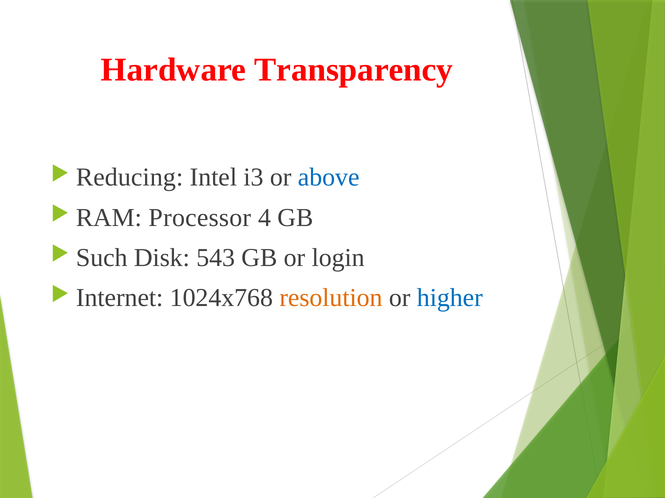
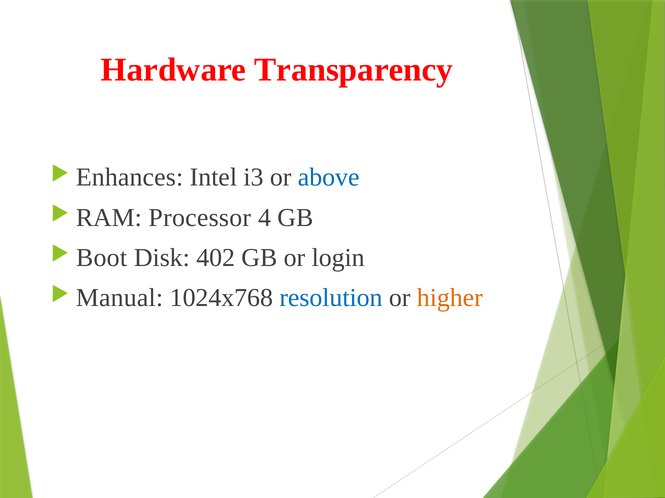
Reducing: Reducing -> Enhances (130, 178)
Such: Such -> Boot (102, 258)
543: 543 -> 402 (216, 258)
Internet: Internet -> Manual (120, 298)
resolution colour: orange -> blue (331, 298)
higher colour: blue -> orange (450, 298)
